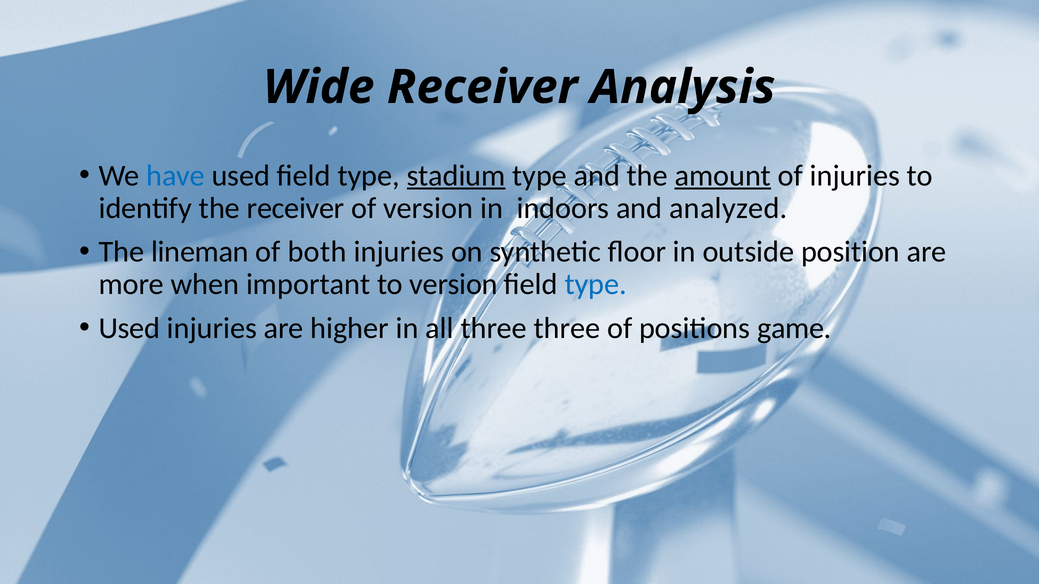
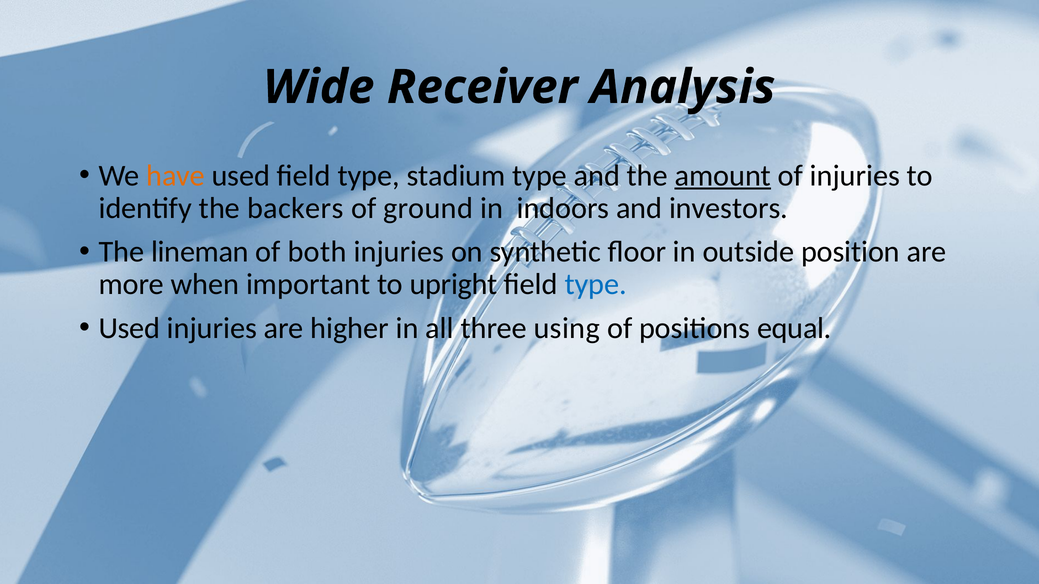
have colour: blue -> orange (176, 176)
stadium underline: present -> none (456, 176)
the receiver: receiver -> backers (295, 208)
of version: version -> ground (428, 208)
analyzed: analyzed -> investors (729, 208)
to version: version -> upright (454, 285)
three three: three -> using (567, 328)
game: game -> equal (794, 328)
